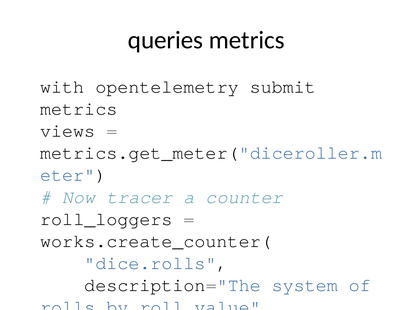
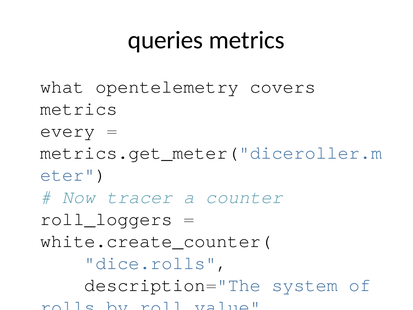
with: with -> what (62, 87)
submit: submit -> covers (283, 87)
views: views -> every (68, 131)
works.create_counter(: works.create_counter( -> white.create_counter( (156, 241)
